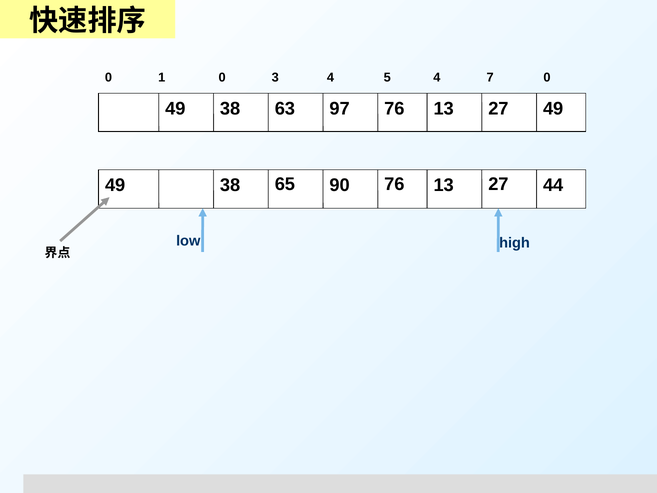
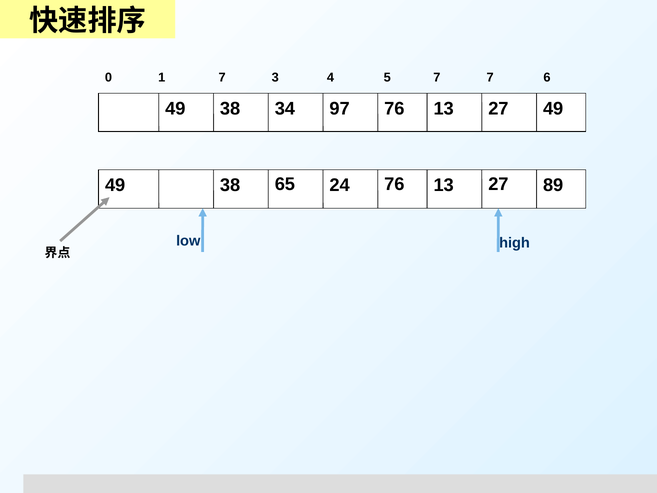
1 0: 0 -> 7 (222, 77)
5 4: 4 -> 7 (437, 77)
7 0: 0 -> 6 (547, 77)
63: 63 -> 34 (285, 109)
90: 90 -> 24 (340, 185)
44: 44 -> 89 (553, 185)
